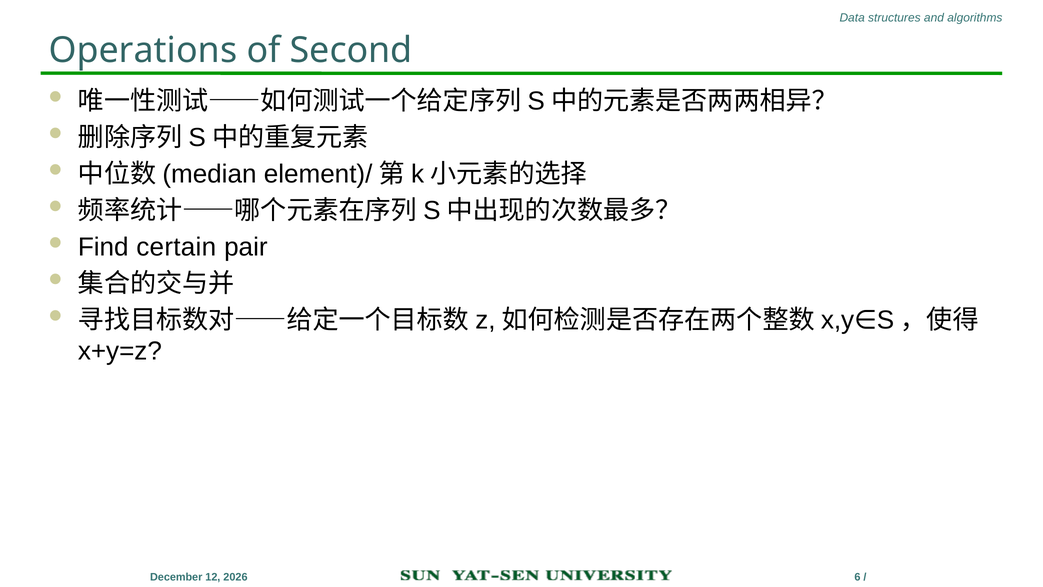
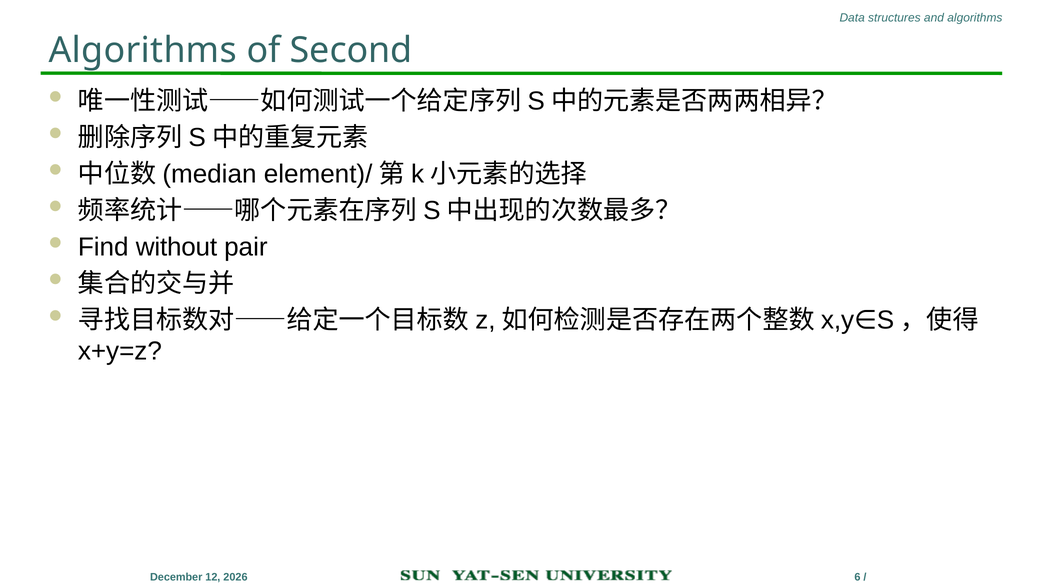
Operations: Operations -> Algorithms (143, 50)
certain: certain -> without (176, 247)
